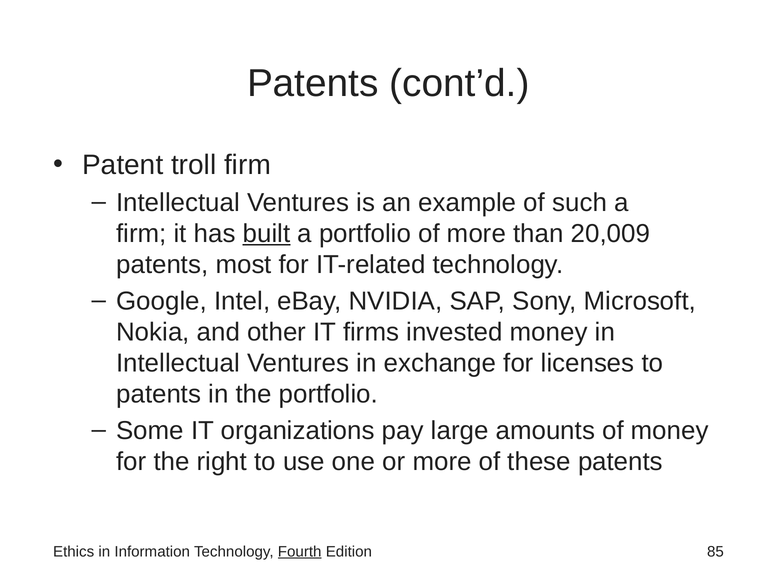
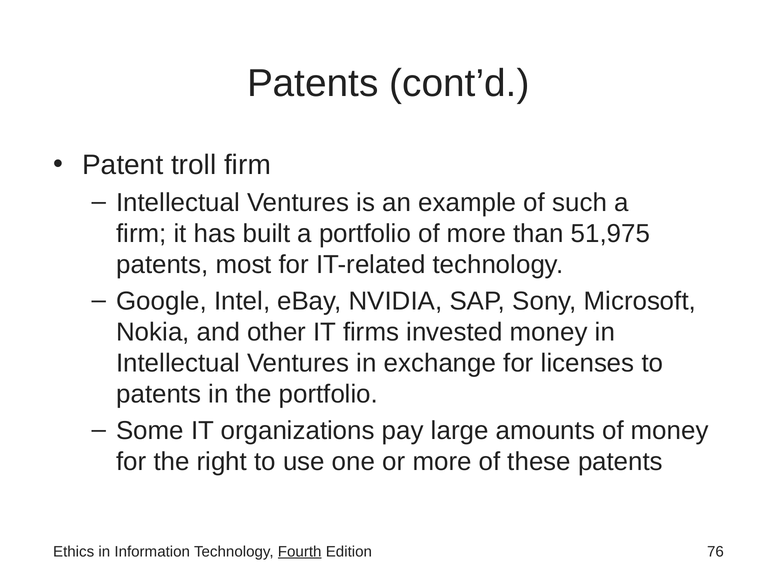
built underline: present -> none (266, 234)
20,009: 20,009 -> 51,975 (610, 234)
85: 85 -> 76 (715, 551)
